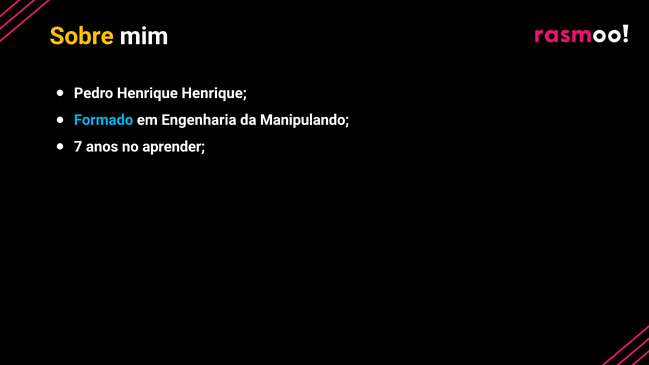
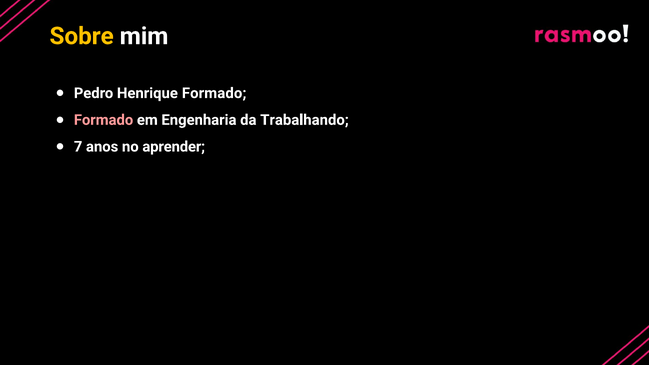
Henrique Henrique: Henrique -> Formado (214, 93)
Formado colour: light blue -> pink (104, 120)
Manipulando: Manipulando -> Trabalhando (304, 120)
